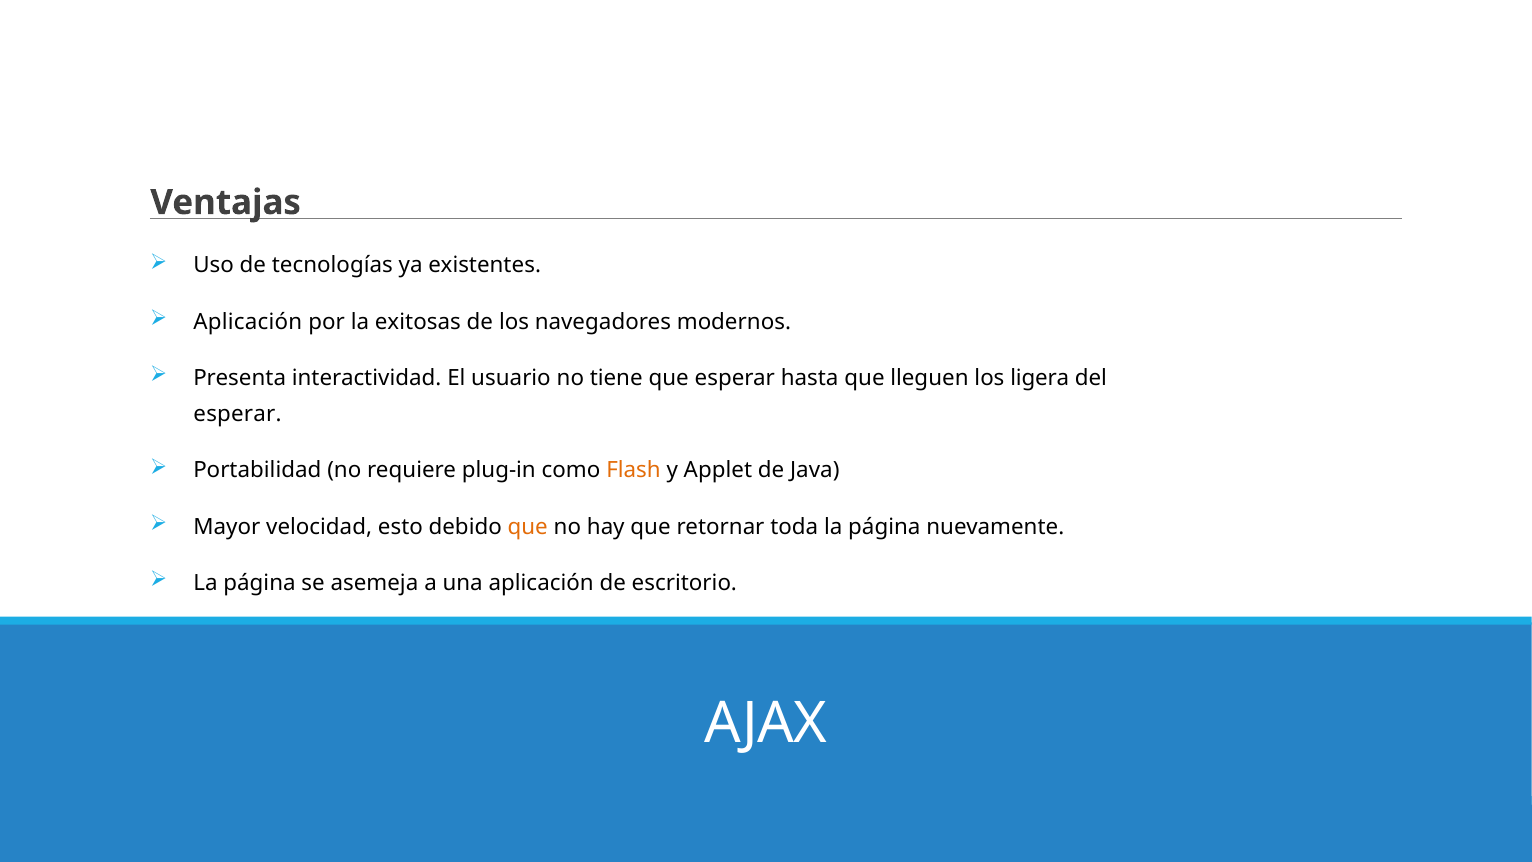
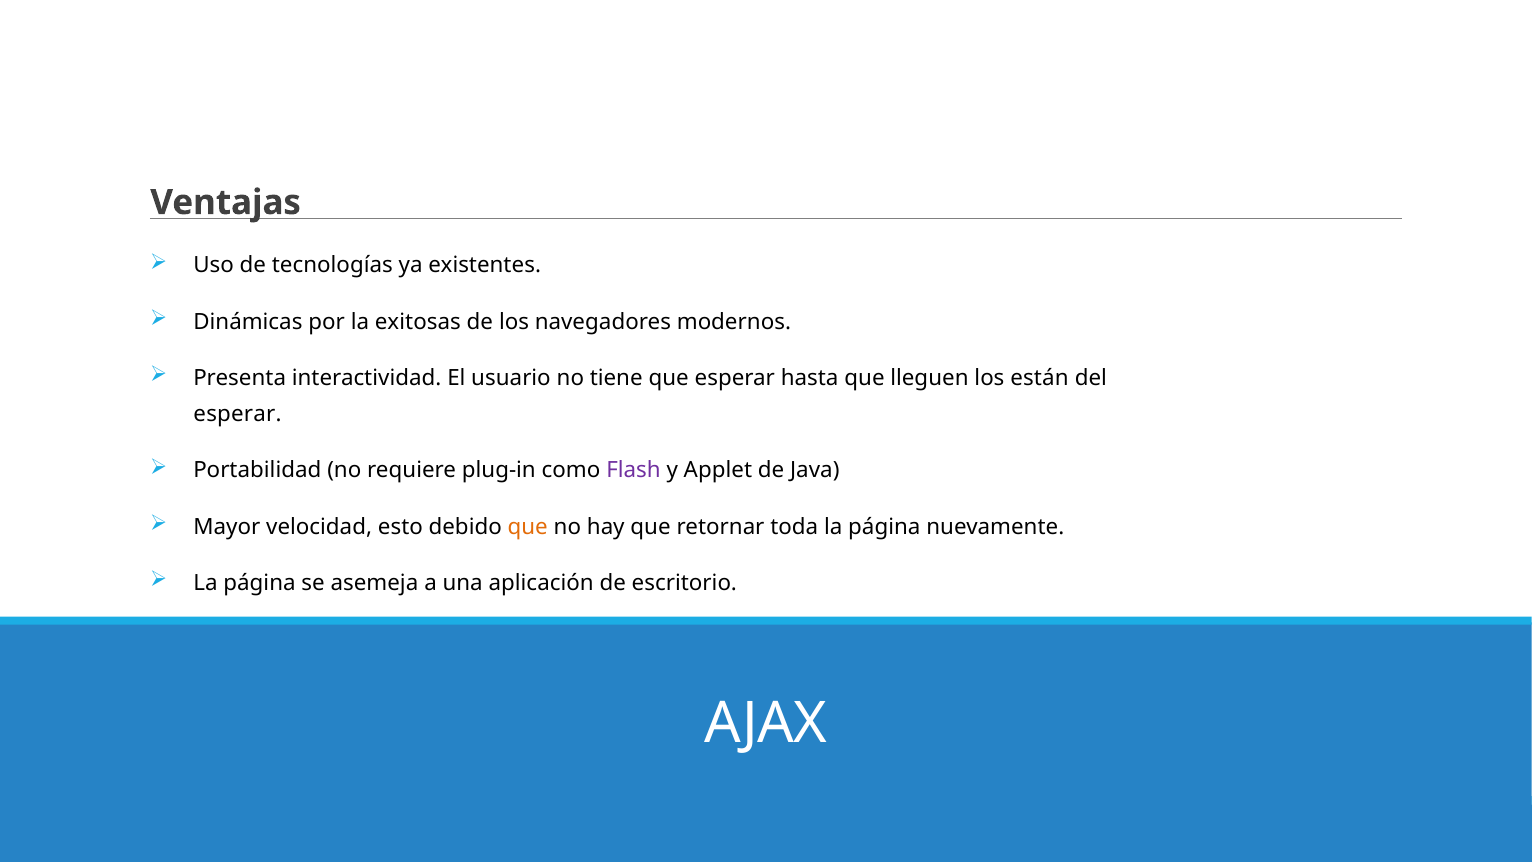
Aplicación: Aplicación -> Dinámicas (248, 322)
ligera: ligera -> están (1040, 378)
Flash colour: orange -> purple (633, 470)
